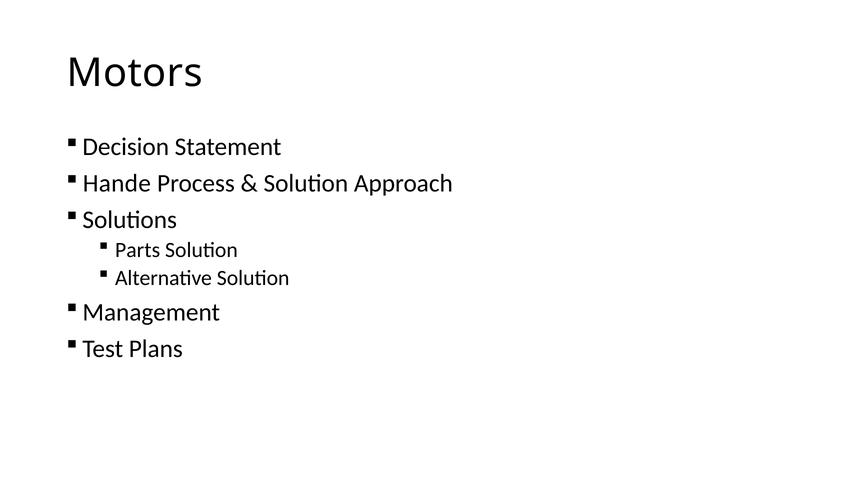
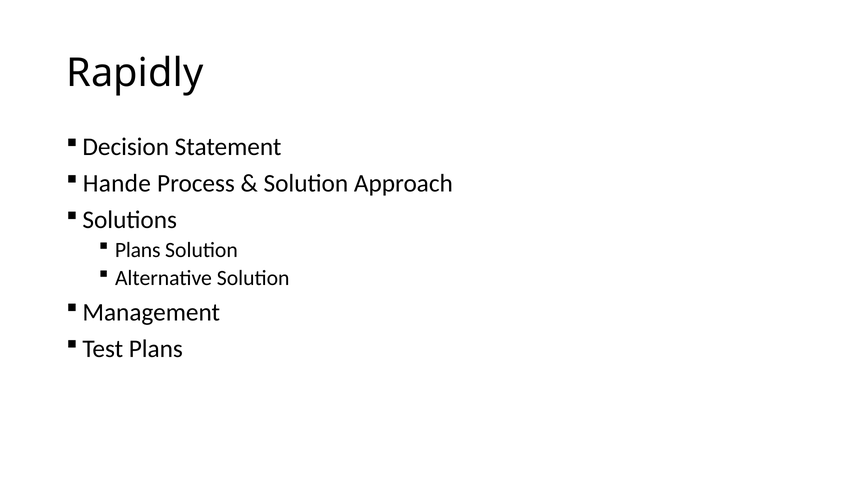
Motors: Motors -> Rapidly (135, 73)
Parts: Parts -> Plans (138, 249)
